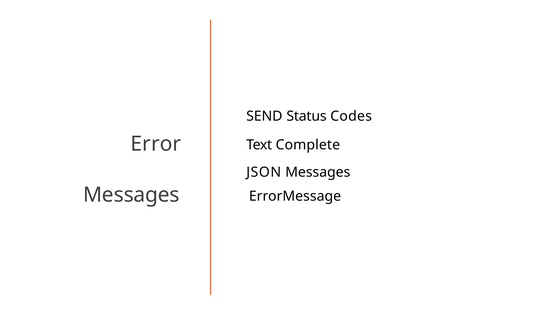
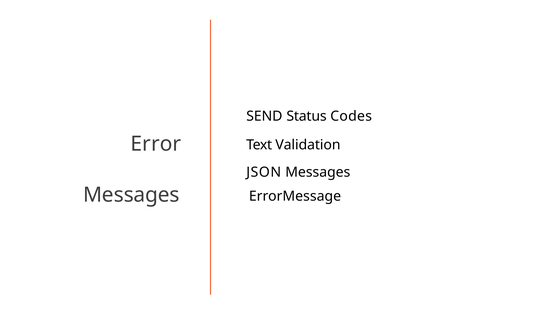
Complete: Complete -> Validation (308, 145)
